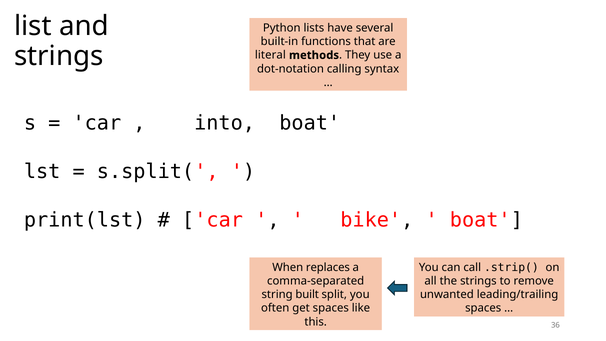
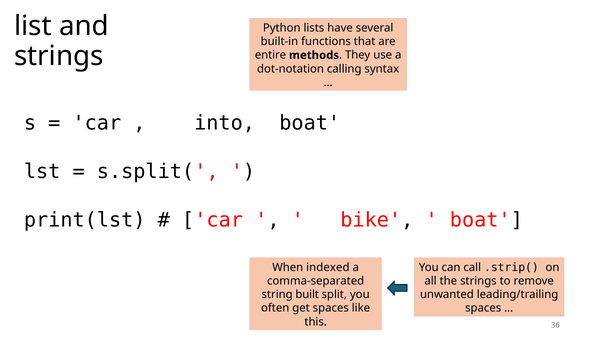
literal: literal -> entire (270, 55)
replaces: replaces -> indexed (328, 267)
